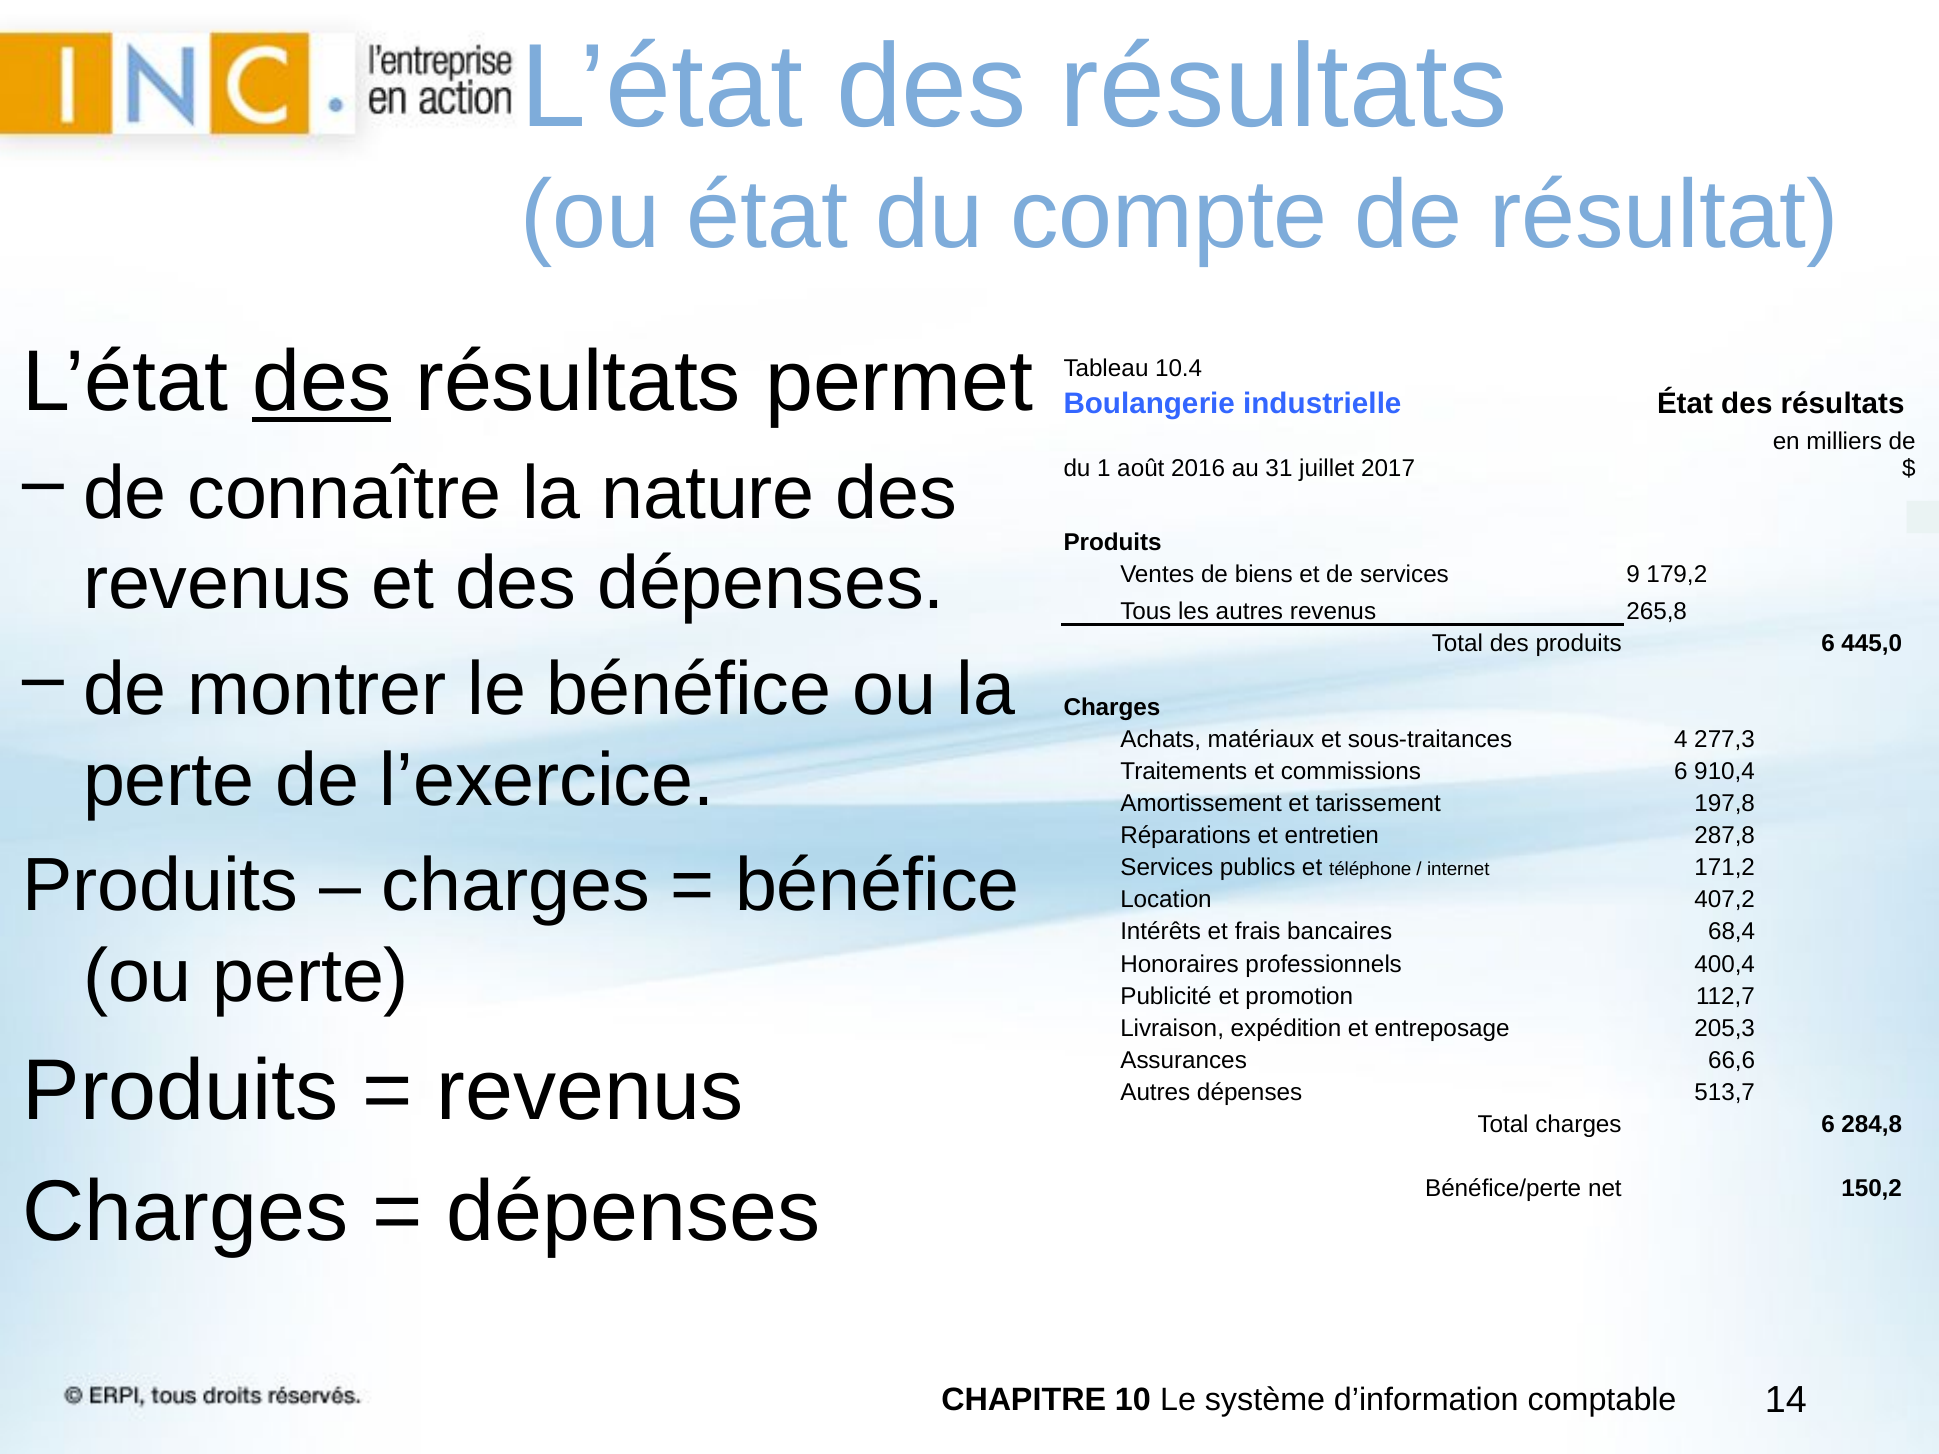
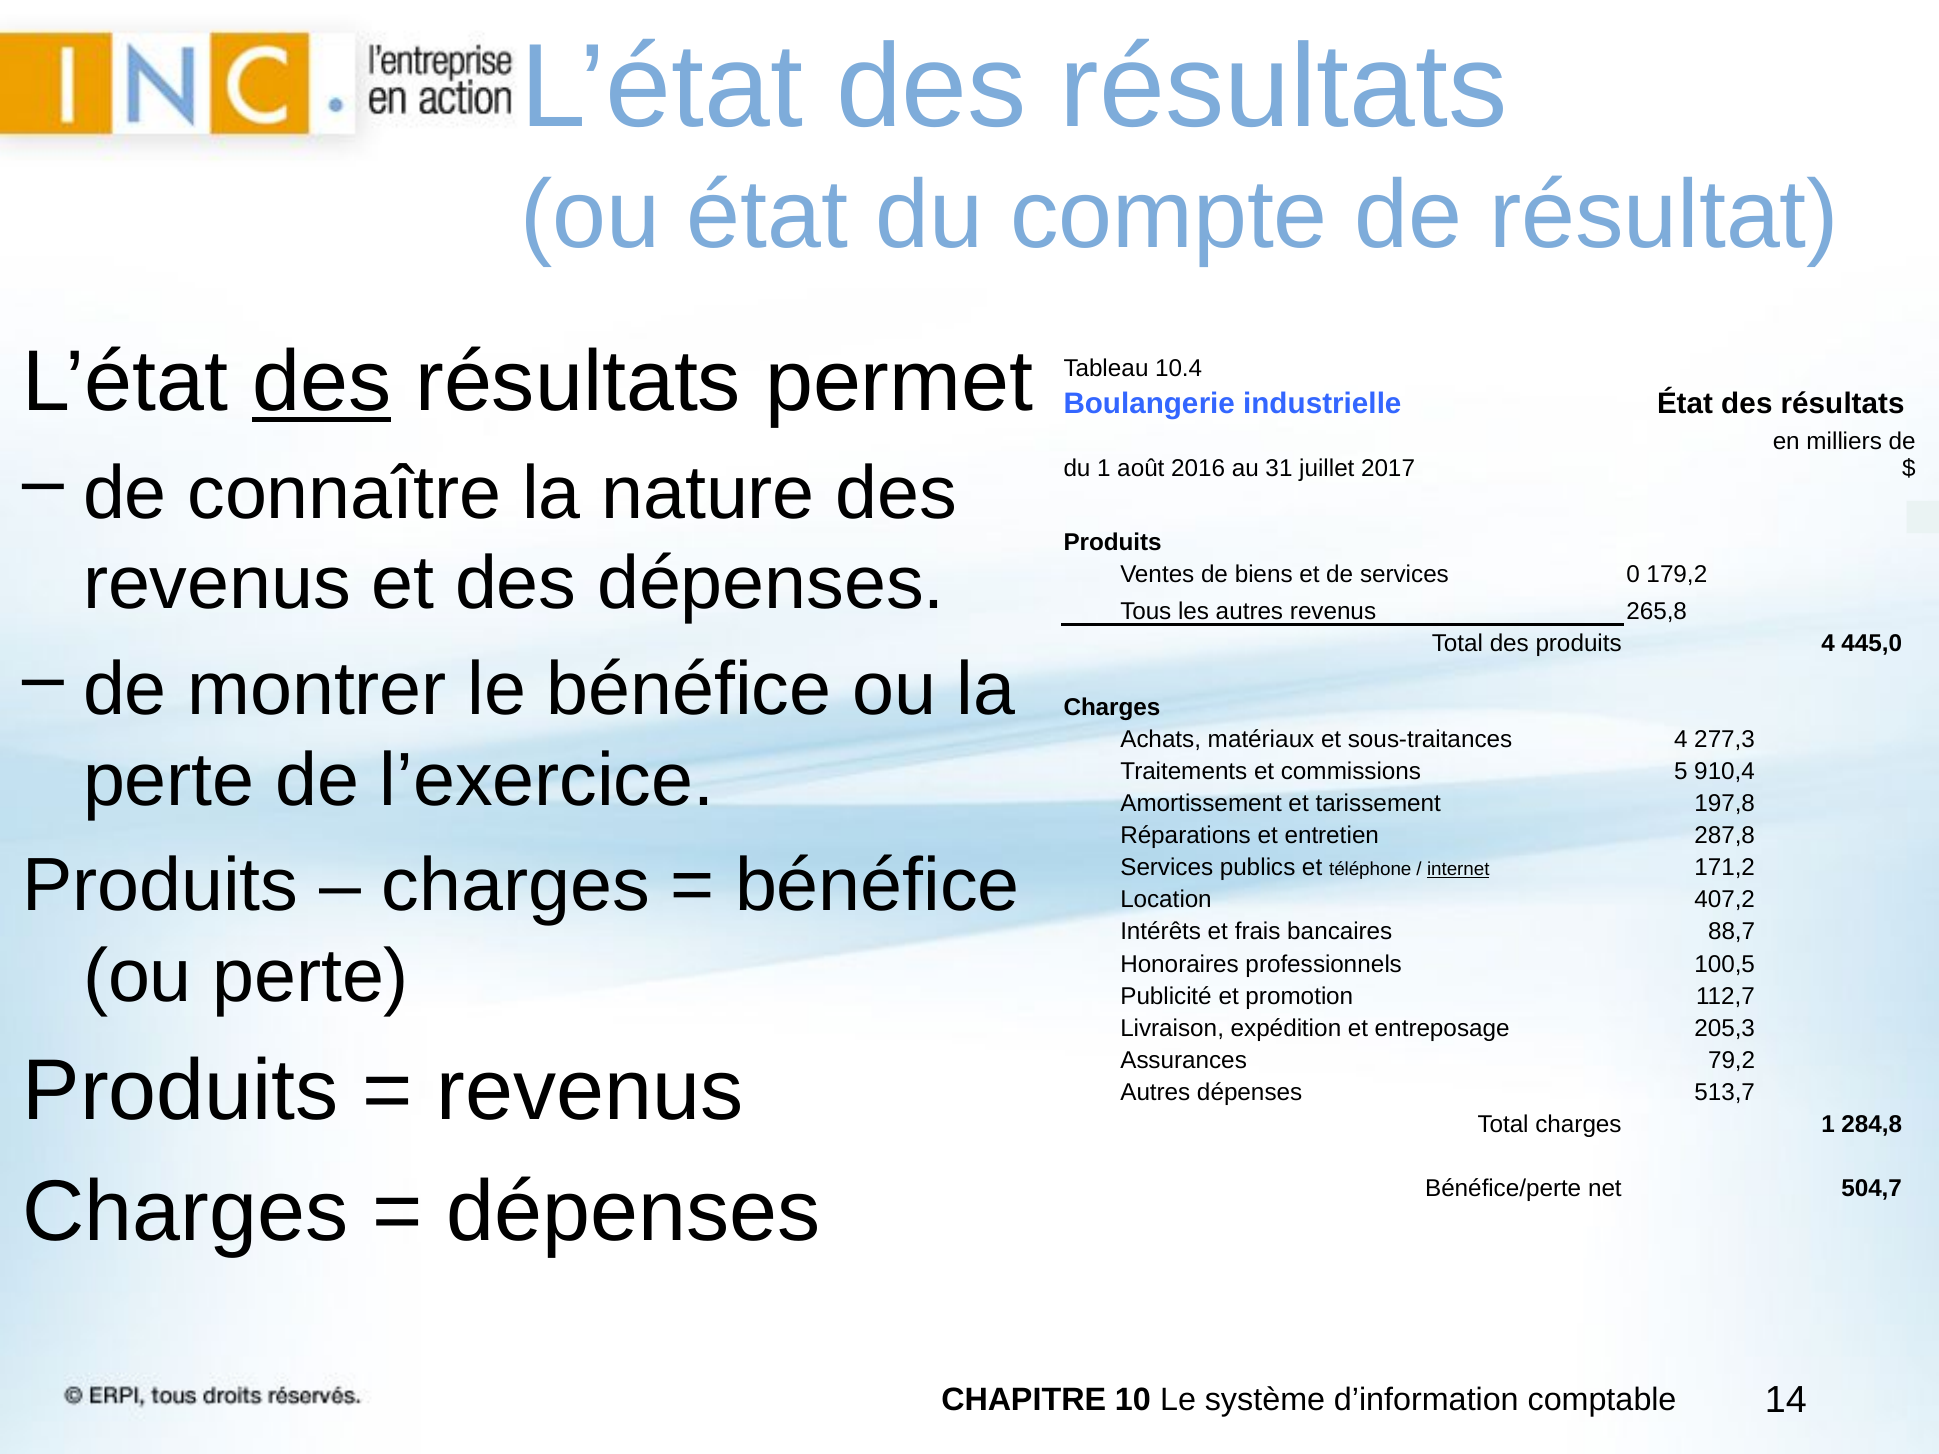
9: 9 -> 0 (1633, 574)
produits 6: 6 -> 4 (1828, 644)
commissions 6: 6 -> 5 (1681, 772)
internet underline: none -> present (1458, 870)
68,4: 68,4 -> 88,7 (1732, 932)
400,4: 400,4 -> 100,5 (1725, 964)
66,6: 66,6 -> 79,2 (1732, 1060)
charges 6: 6 -> 1 (1828, 1124)
150,2: 150,2 -> 504,7 (1872, 1189)
